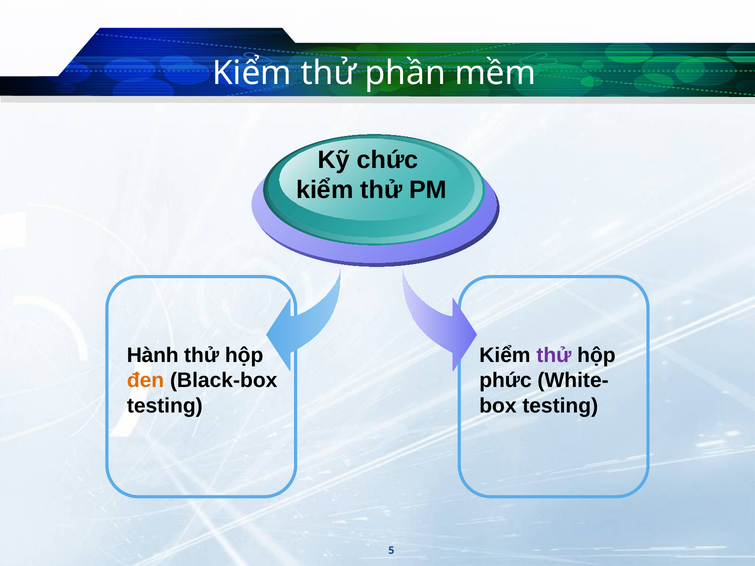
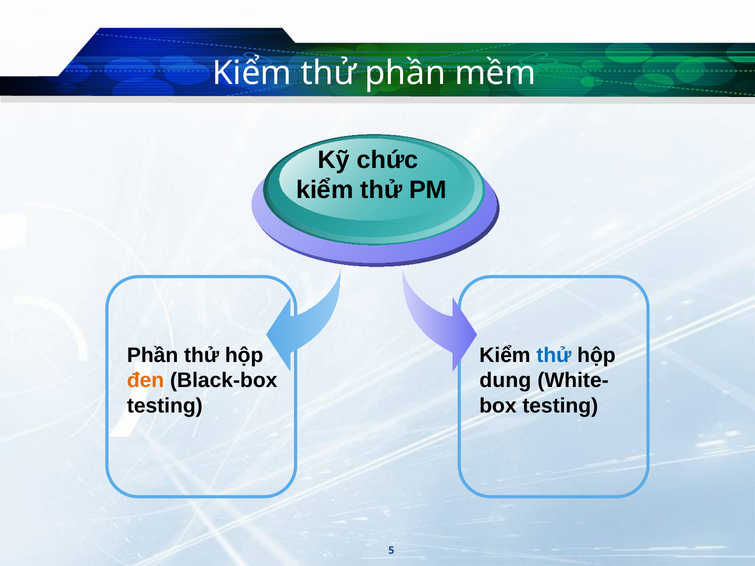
Hành: Hành -> Phần (153, 355)
thử colour: purple -> blue (554, 355)
phức: phức -> dung (505, 381)
